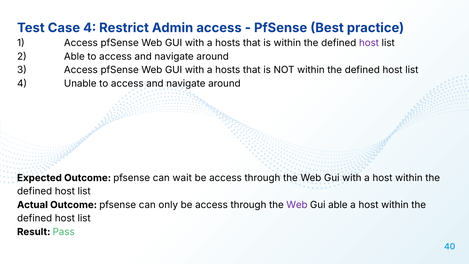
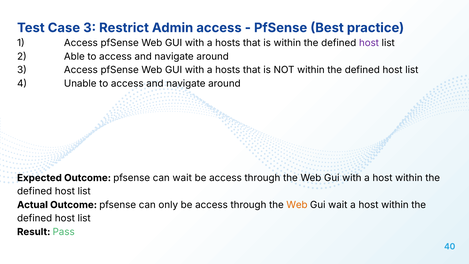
Case 4: 4 -> 3 (90, 28)
Web colour: purple -> orange (297, 205)
Gui able: able -> wait (338, 205)
